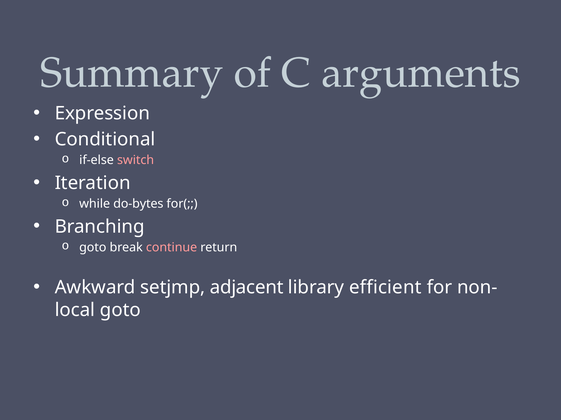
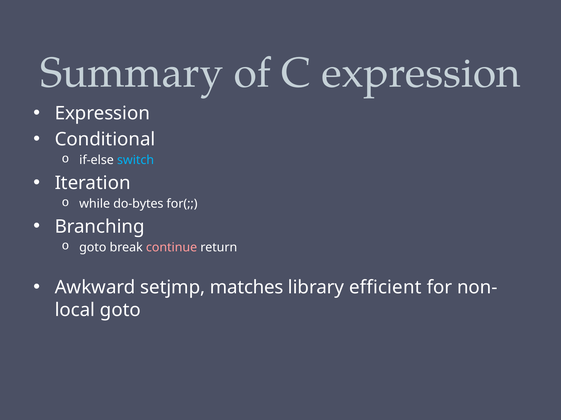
C arguments: arguments -> expression (421, 73)
switch colour: pink -> light blue (136, 160)
adjacent: adjacent -> matches (247, 288)
